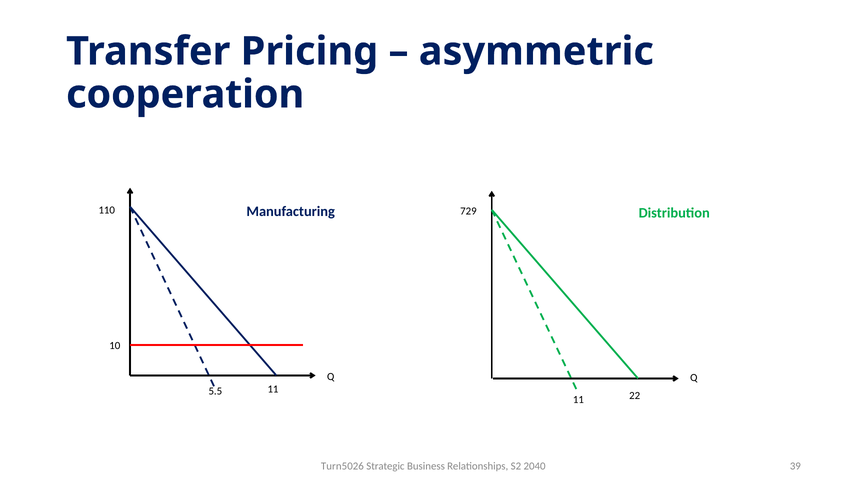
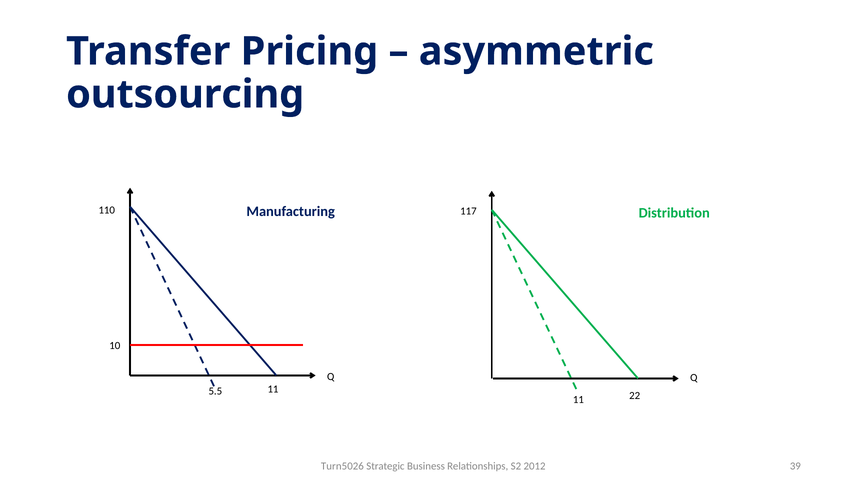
cooperation: cooperation -> outsourcing (185, 94)
729: 729 -> 117 (468, 211)
2040: 2040 -> 2012 (535, 466)
